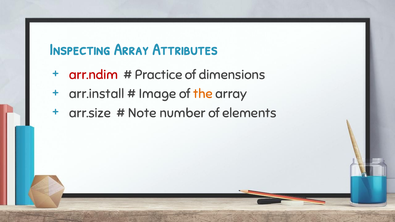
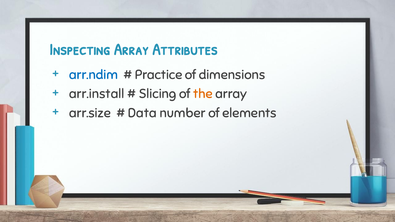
arr.ndim colour: red -> blue (93, 75)
Image: Image -> Slicing (158, 94)
Note: Note -> Data (142, 113)
